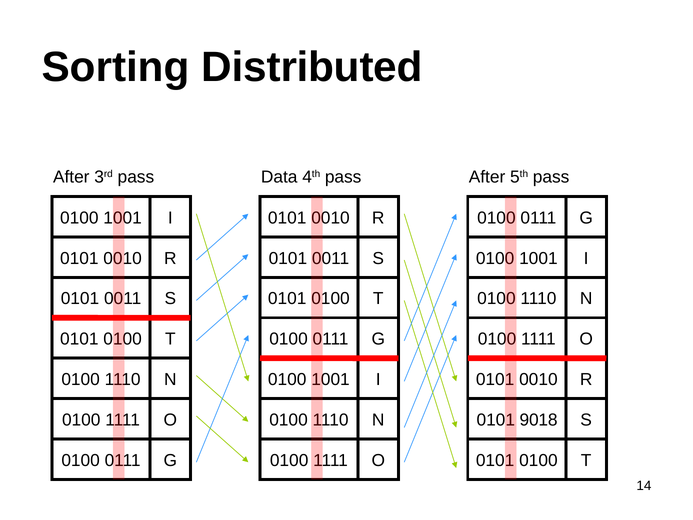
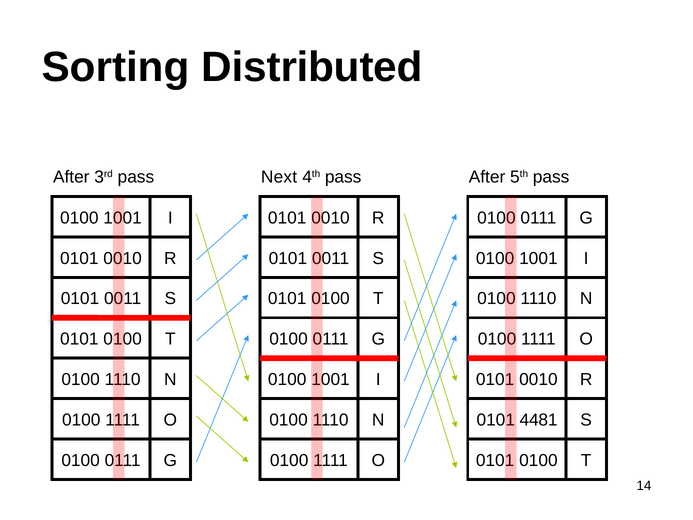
Data: Data -> Next (279, 177)
9018: 9018 -> 4481 (539, 420)
